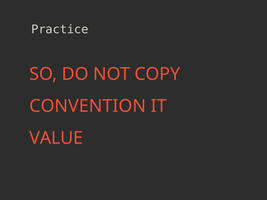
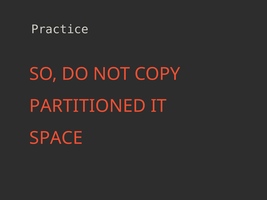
CONVENTION: CONVENTION -> PARTITIONED (88, 106)
VALUE: VALUE -> SPACE (56, 138)
